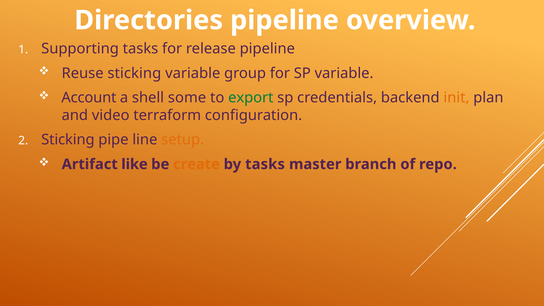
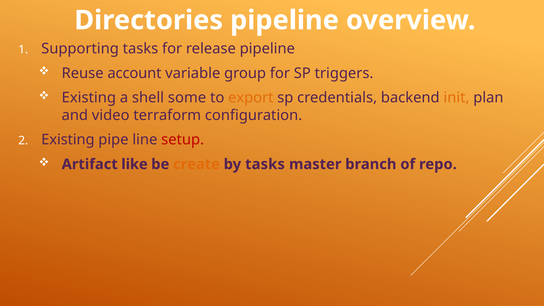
Reuse sticking: sticking -> account (134, 73)
SP variable: variable -> triggers (344, 73)
Account: Account -> Existing (89, 98)
export colour: green -> orange (251, 98)
Sticking: Sticking -> Existing (68, 140)
setup colour: orange -> red (183, 140)
